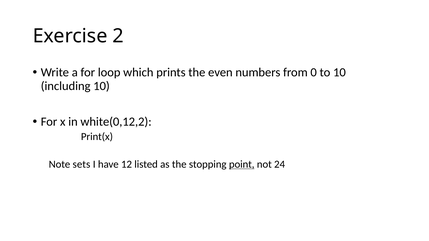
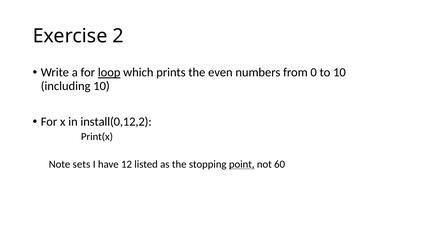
loop underline: none -> present (109, 73)
white(0,12,2: white(0,12,2 -> install(0,12,2 (116, 122)
24: 24 -> 60 (280, 164)
